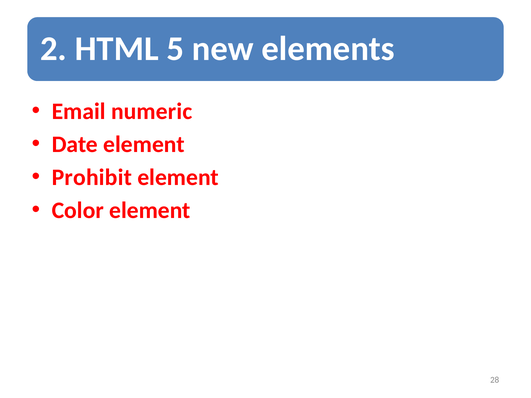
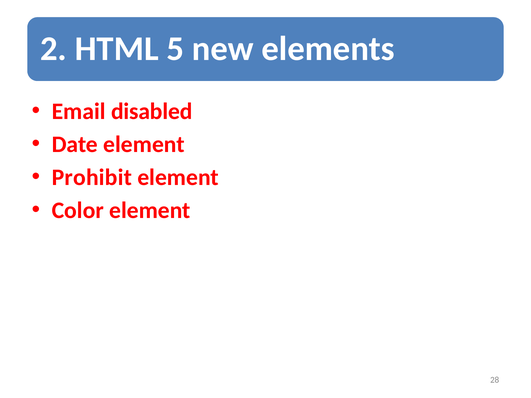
numeric: numeric -> disabled (152, 111)
